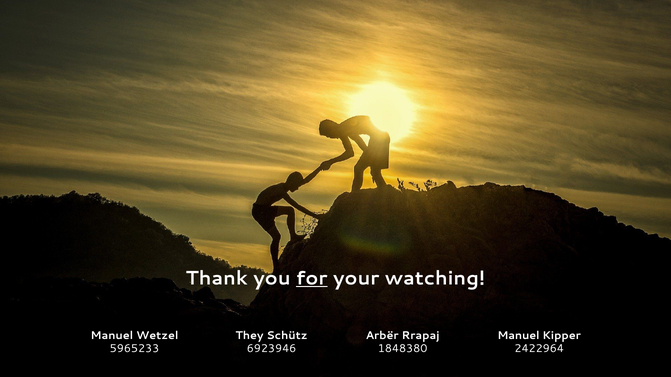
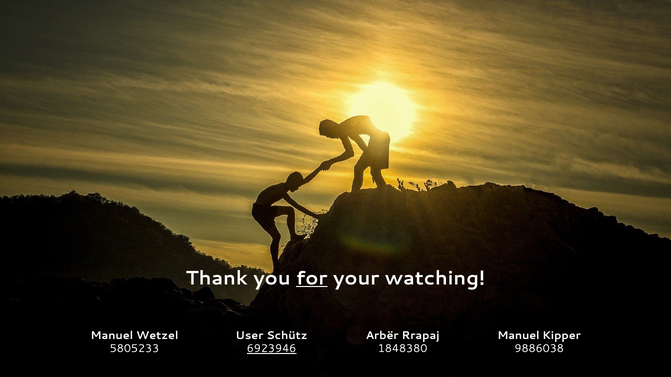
They: They -> User (249, 336)
5965233: 5965233 -> 5805233 (134, 349)
6923946 underline: none -> present (272, 349)
2422964: 2422964 -> 9886038 (539, 349)
